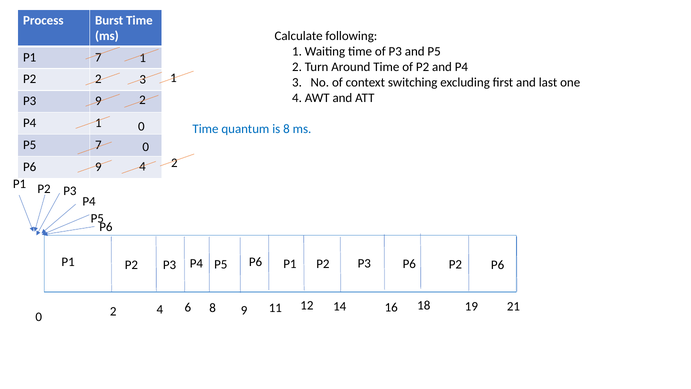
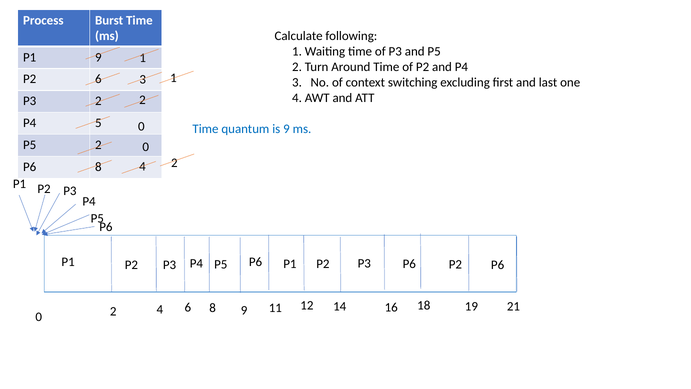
P1 7: 7 -> 9 (98, 57)
P2 2: 2 -> 6 (98, 79)
P3 9: 9 -> 2 (98, 101)
P4 1: 1 -> 5 (98, 123)
is 8: 8 -> 9 (287, 129)
7: 7 -> 2 (98, 145)
P6 9: 9 -> 8 (98, 167)
